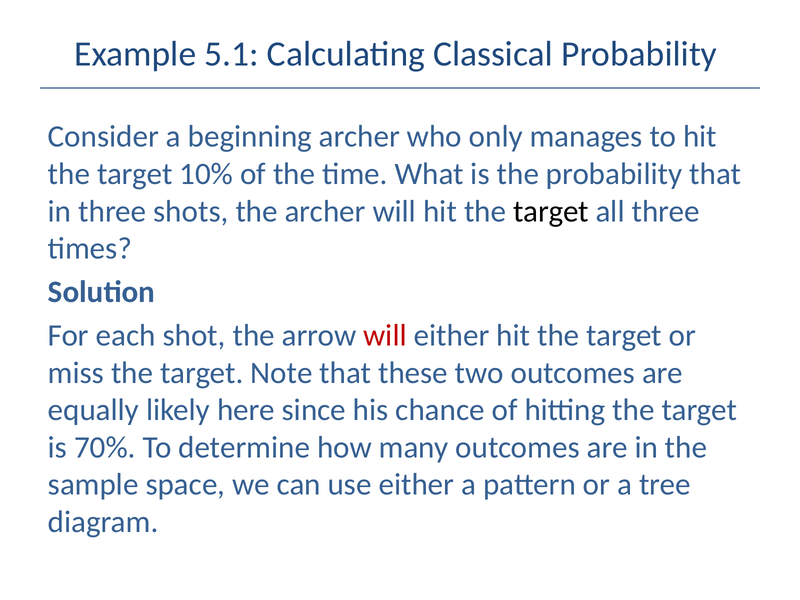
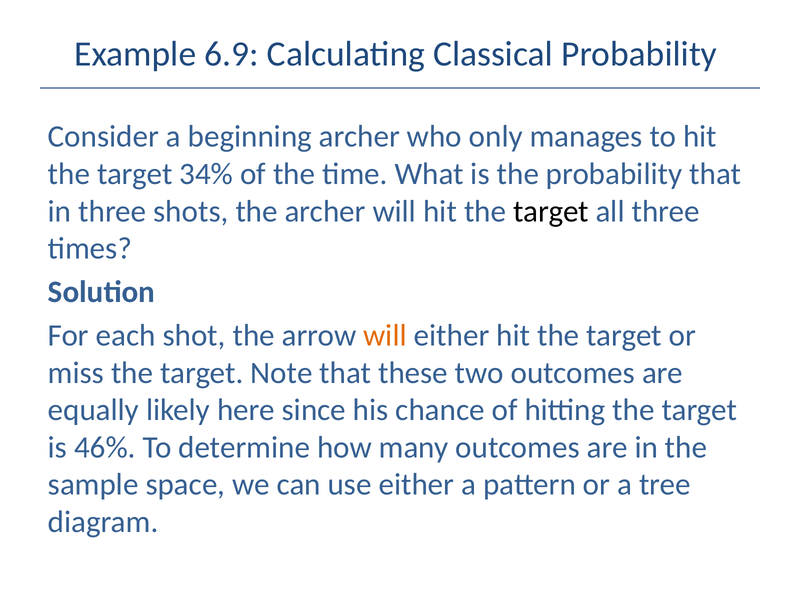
5.1: 5.1 -> 6.9 (232, 54)
10%: 10% -> 34% (206, 174)
will colour: red -> orange (385, 335)
70%: 70% -> 46% (105, 447)
